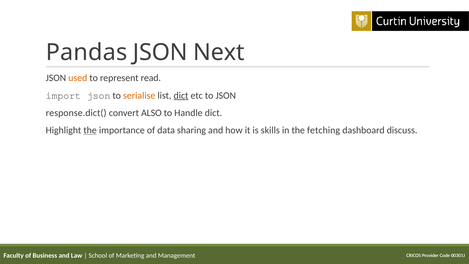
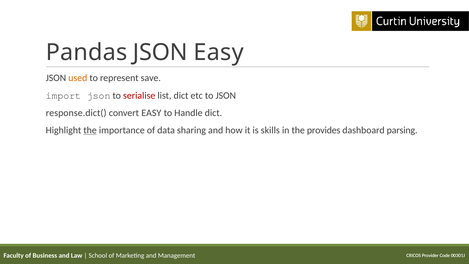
JSON Next: Next -> Easy (219, 53)
read: read -> save (151, 78)
serialise colour: orange -> red (139, 95)
dict underline: present -> none (181, 95)
convert ALSO: ALSO -> EASY (151, 113)
fetching: fetching -> provides (324, 130)
discuss: discuss -> parsing (402, 130)
